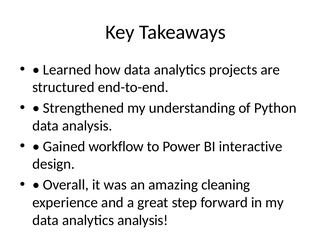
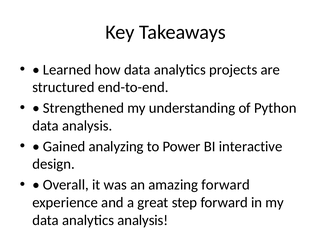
workflow: workflow -> analyzing (116, 146)
amazing cleaning: cleaning -> forward (226, 184)
